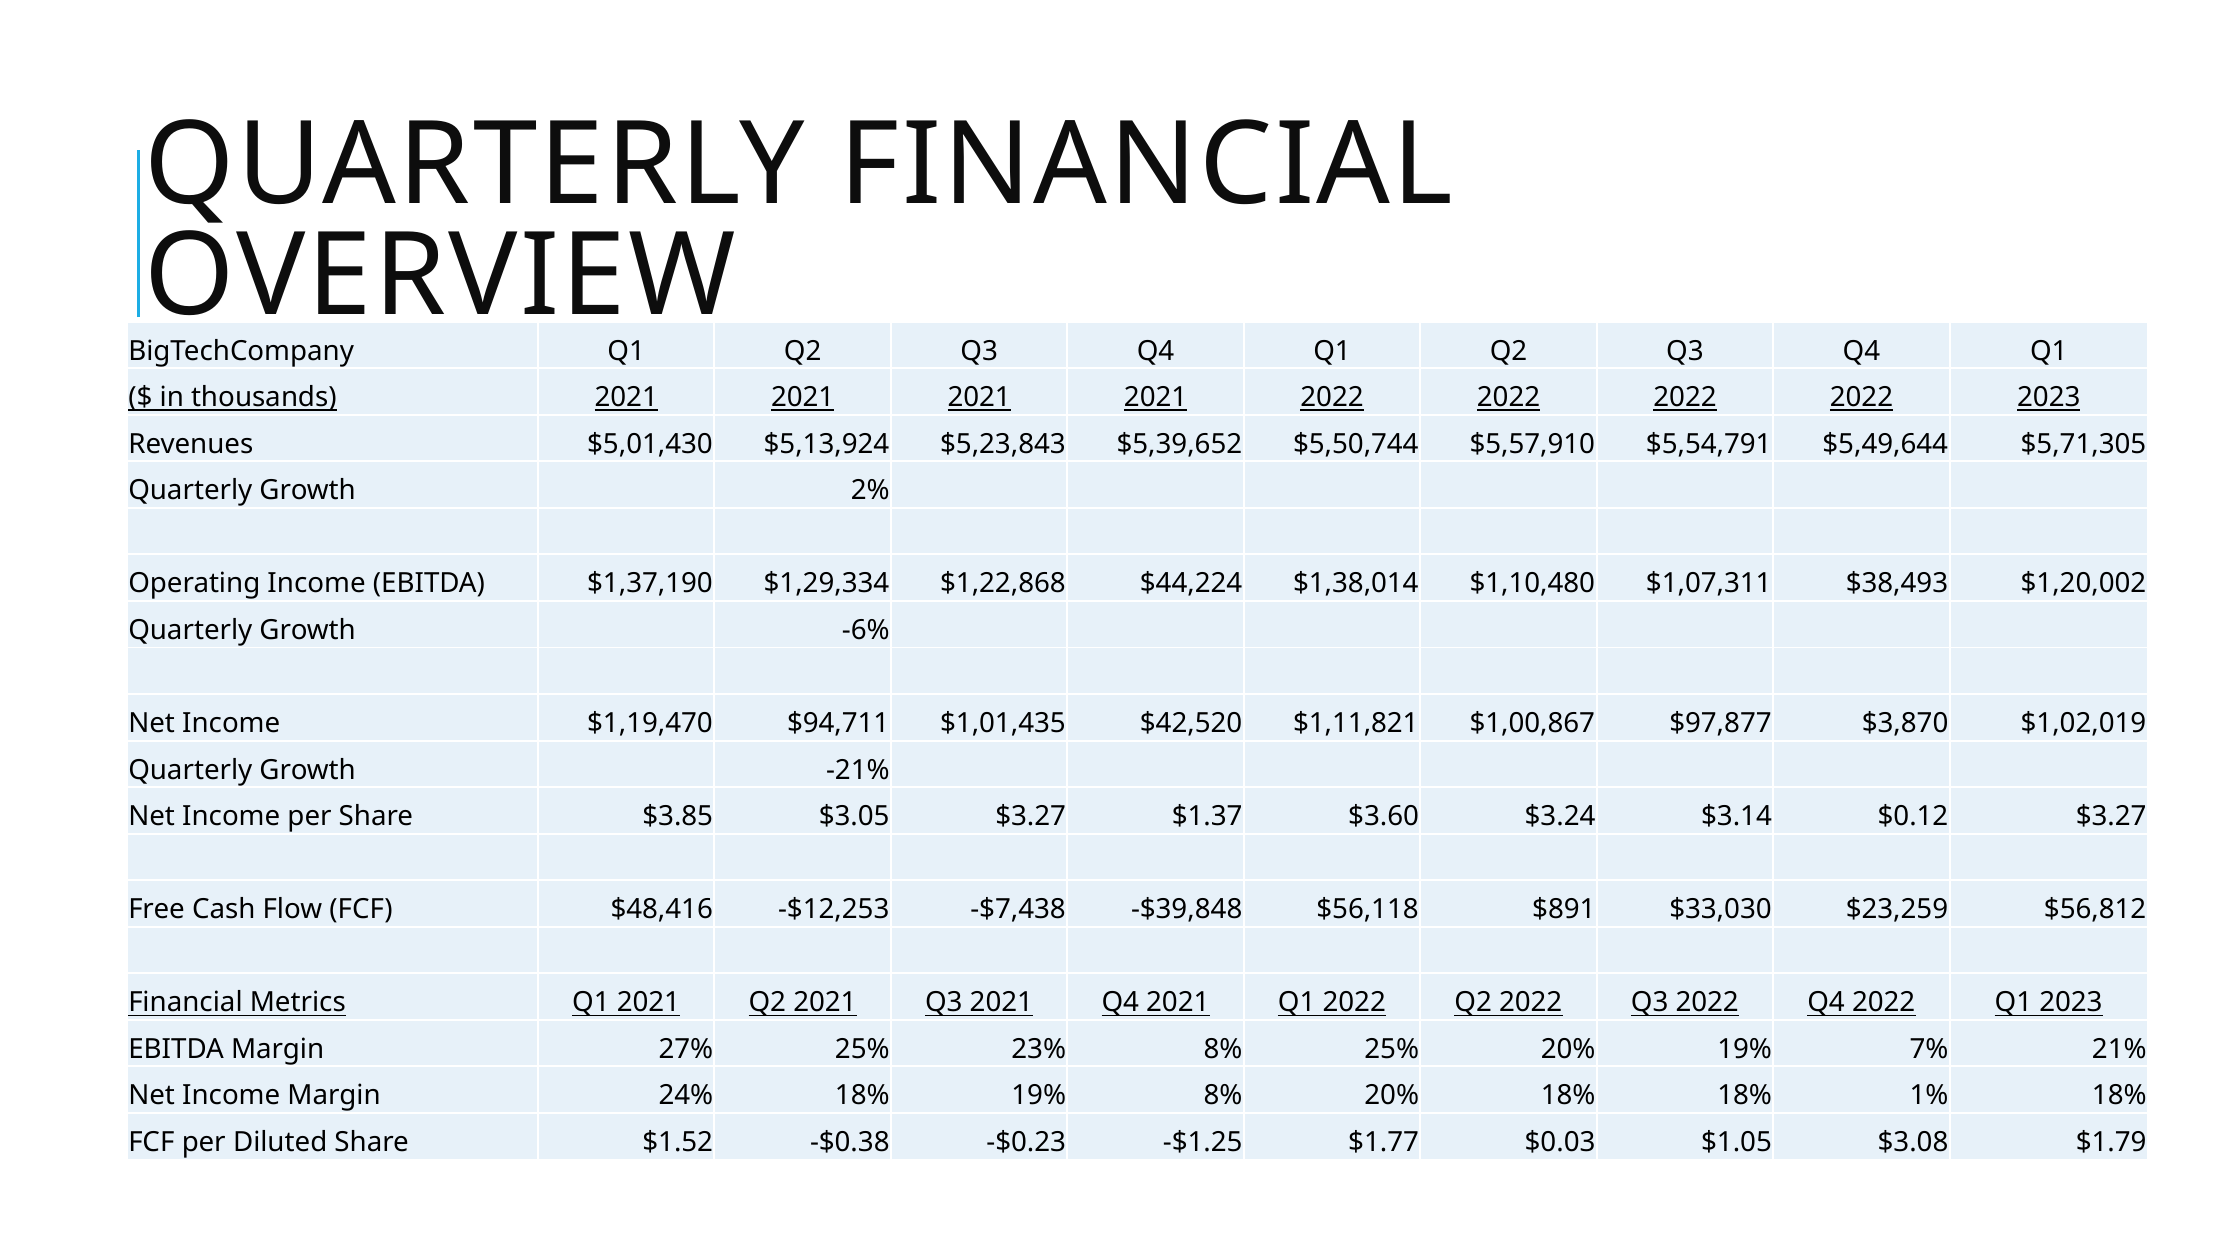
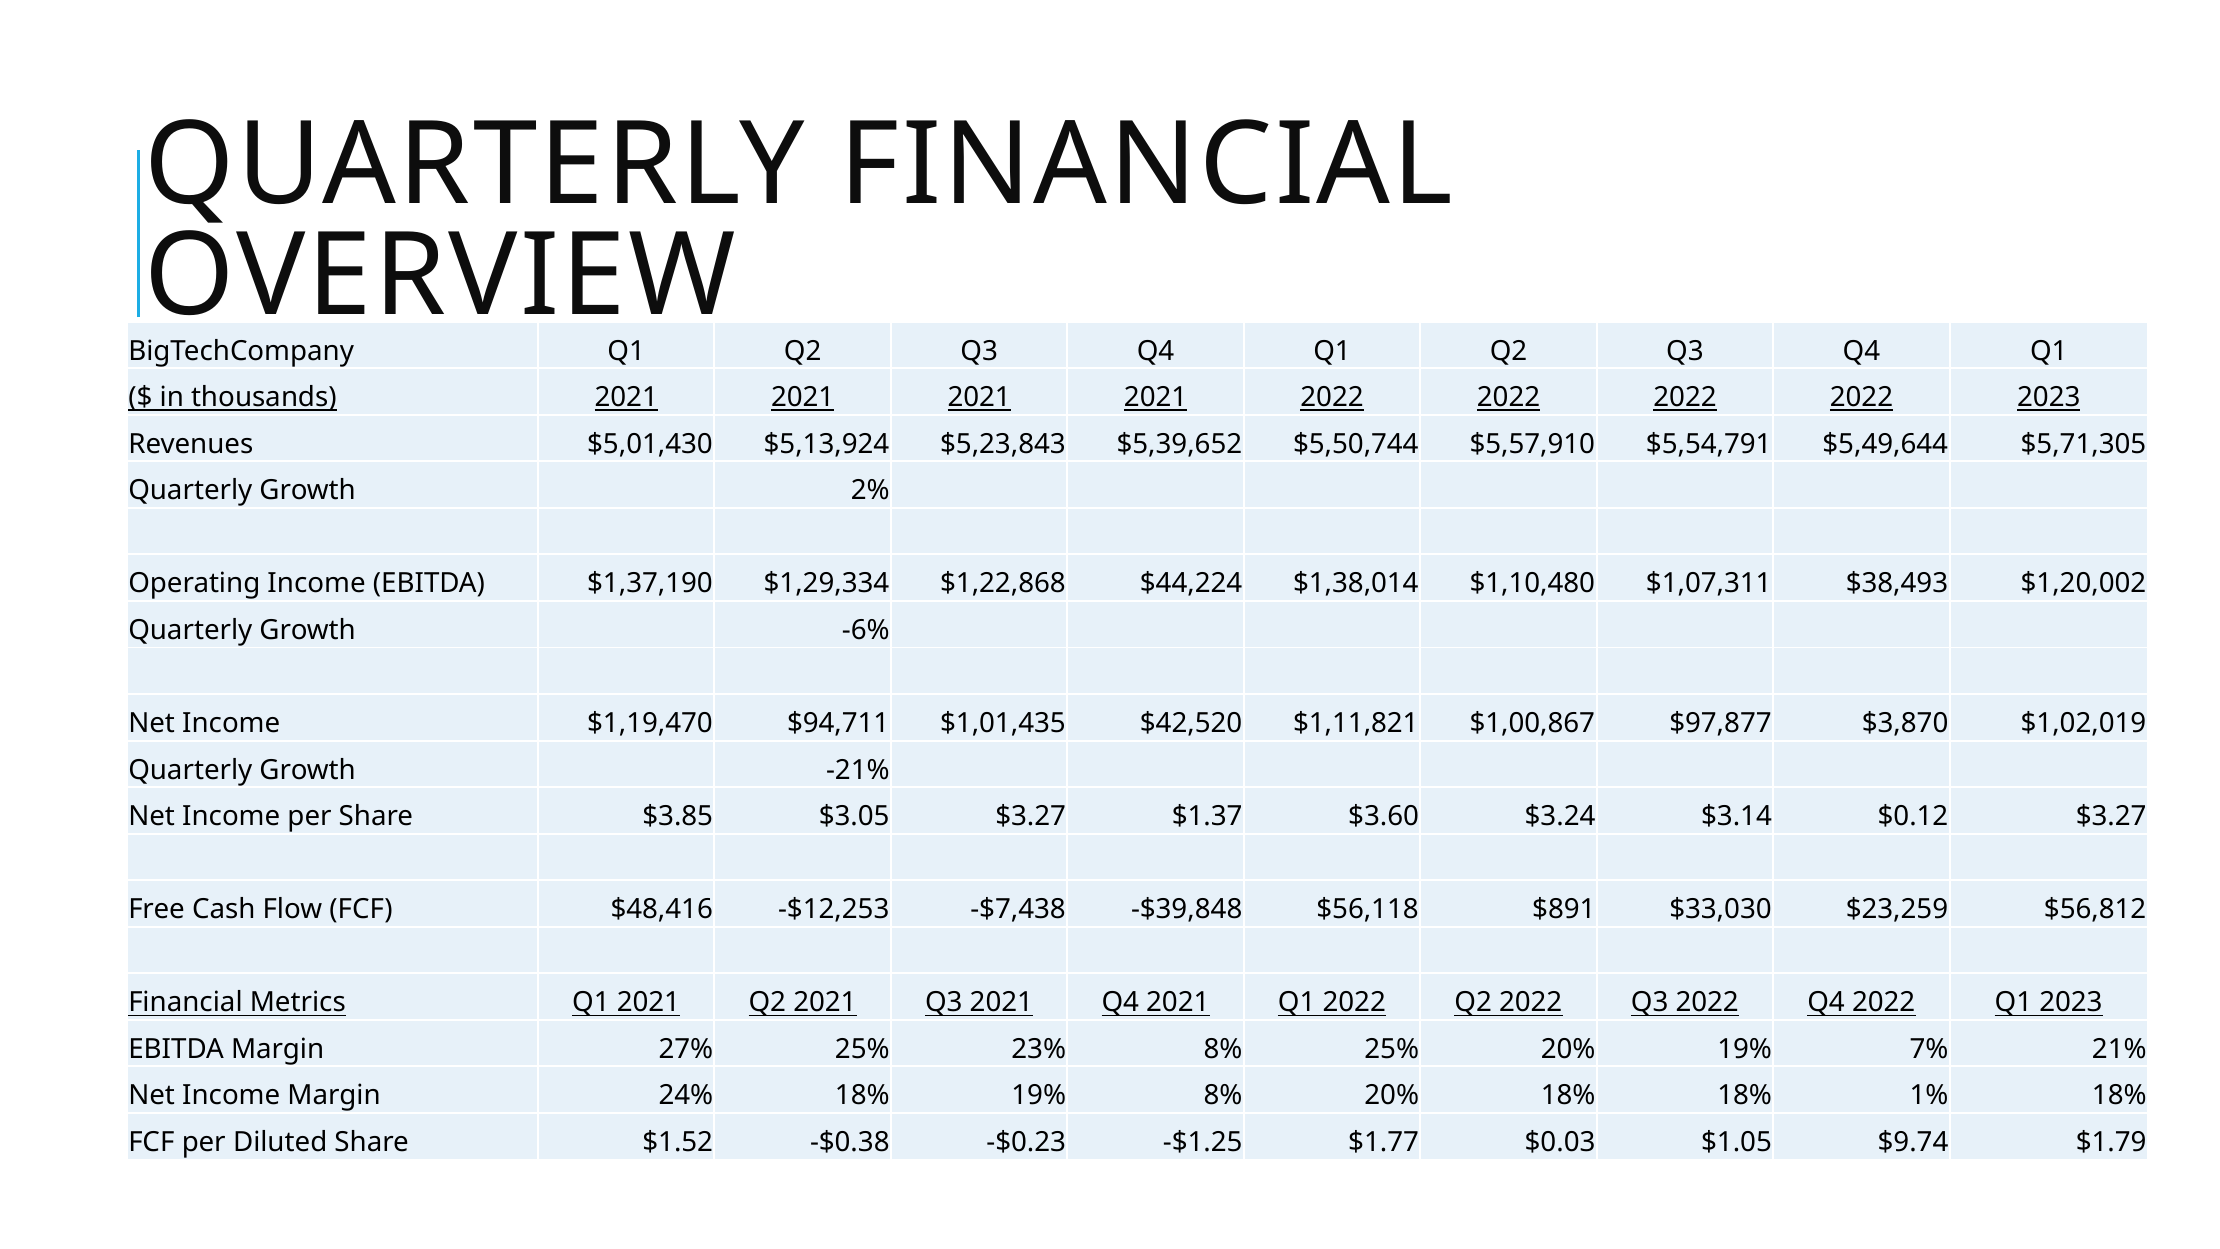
$3.08: $3.08 -> $9.74 (1913, 1142)
